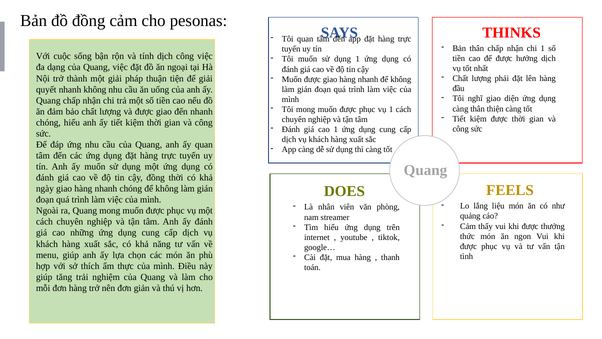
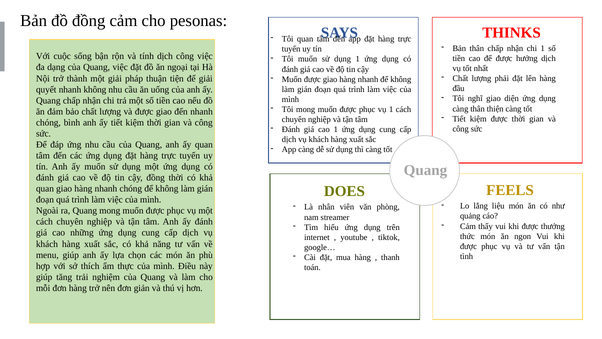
chóng hiểu: hiểu -> bình (72, 122)
ngày: ngày -> quan (45, 189)
